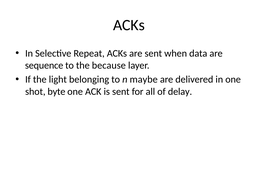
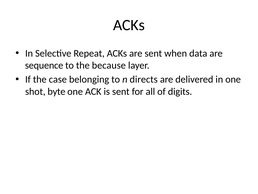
light: light -> case (58, 79)
maybe: maybe -> directs (144, 79)
delay: delay -> digits (180, 91)
